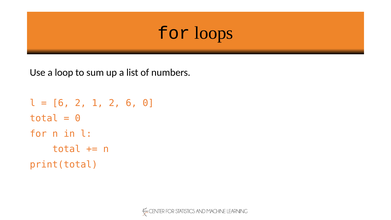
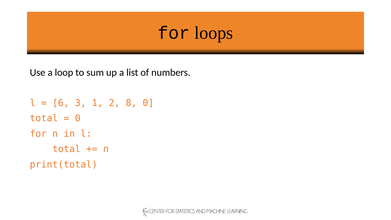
6 2: 2 -> 3 (81, 103)
2 6: 6 -> 8 (131, 103)
